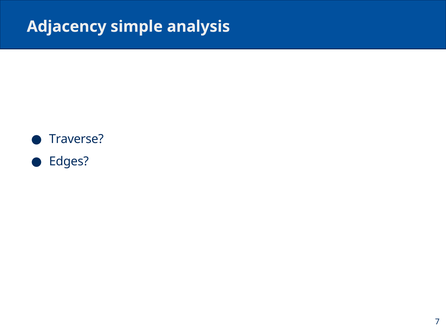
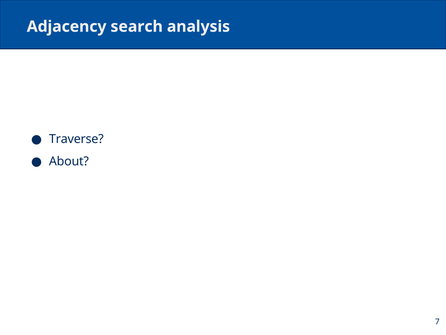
simple: simple -> search (137, 27)
Edges: Edges -> About (69, 161)
